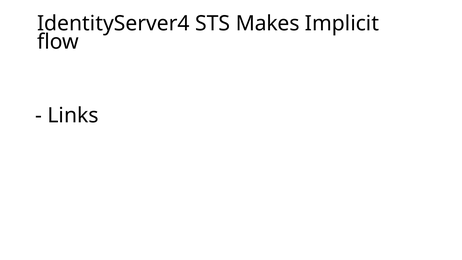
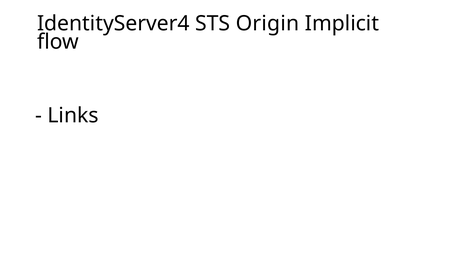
Makes: Makes -> Origin (267, 24)
